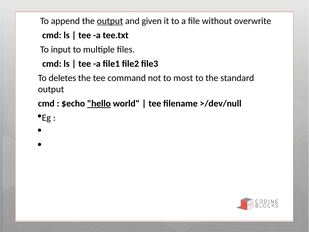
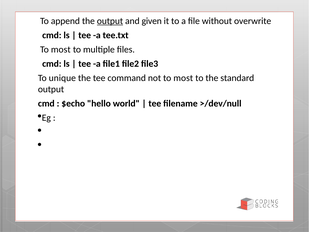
input: input -> most (61, 49)
deletes: deletes -> unique (62, 78)
hello underline: present -> none (99, 103)
